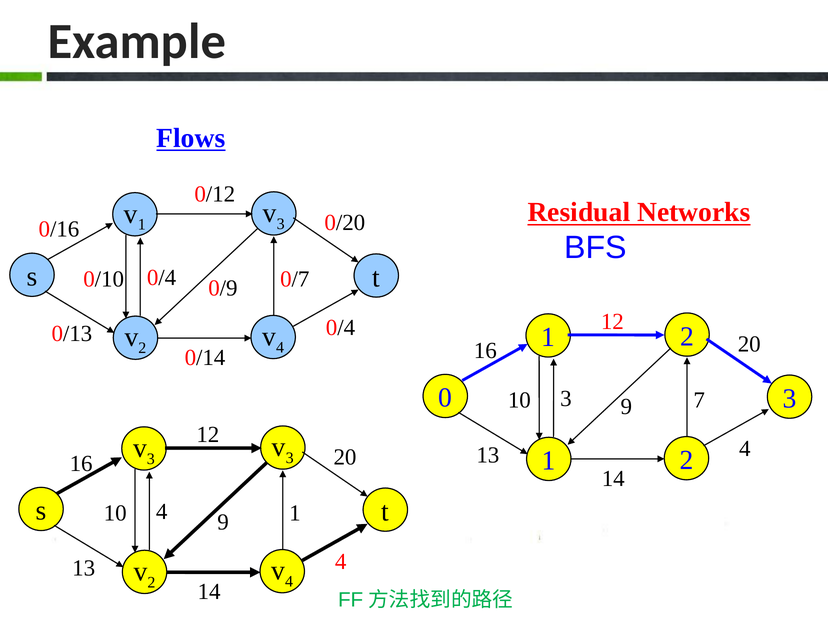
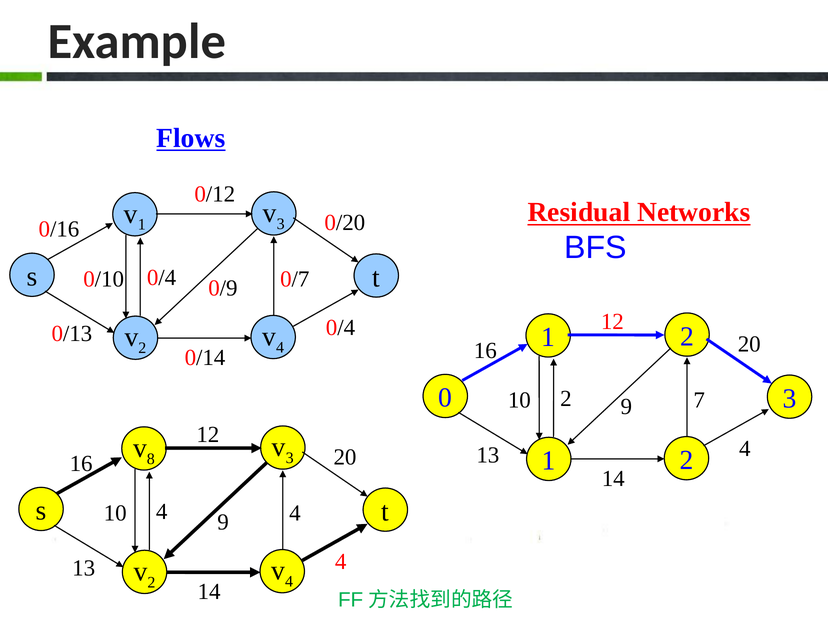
10 3: 3 -> 2 (566, 399)
3: 3 -> 8 (151, 459)
9 1: 1 -> 4 (295, 513)
